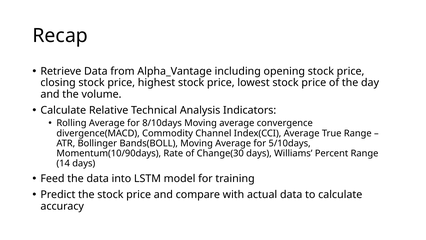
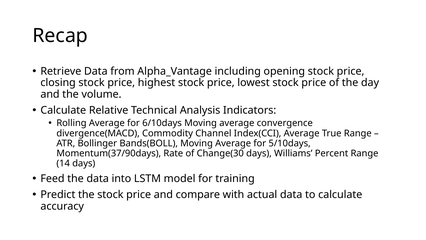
8/10days: 8/10days -> 6/10days (162, 123)
Momentum(10/90days: Momentum(10/90days -> Momentum(37/90days (109, 153)
